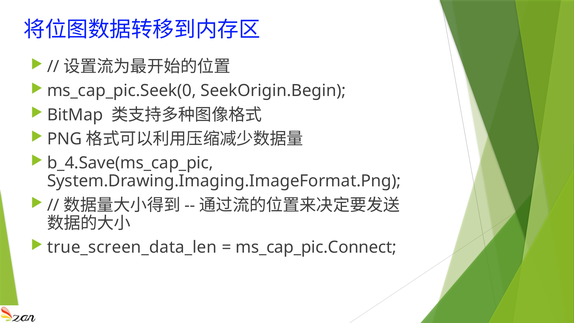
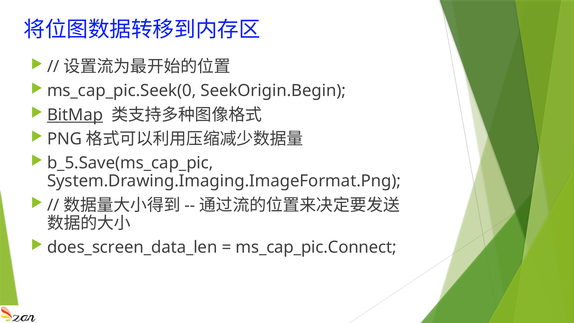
BitMap underline: none -> present (75, 115)
b_4.Save(ms_cap_pic: b_4.Save(ms_cap_pic -> b_5.Save(ms_cap_pic (130, 163)
true_screen_data_len: true_screen_data_len -> does_screen_data_len (132, 247)
